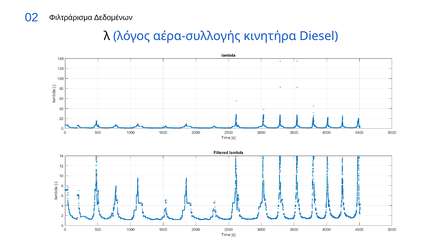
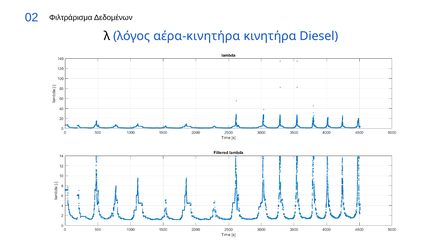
αέρα-συλλογής: αέρα-συλλογής -> αέρα-κινητήρα (197, 36)
